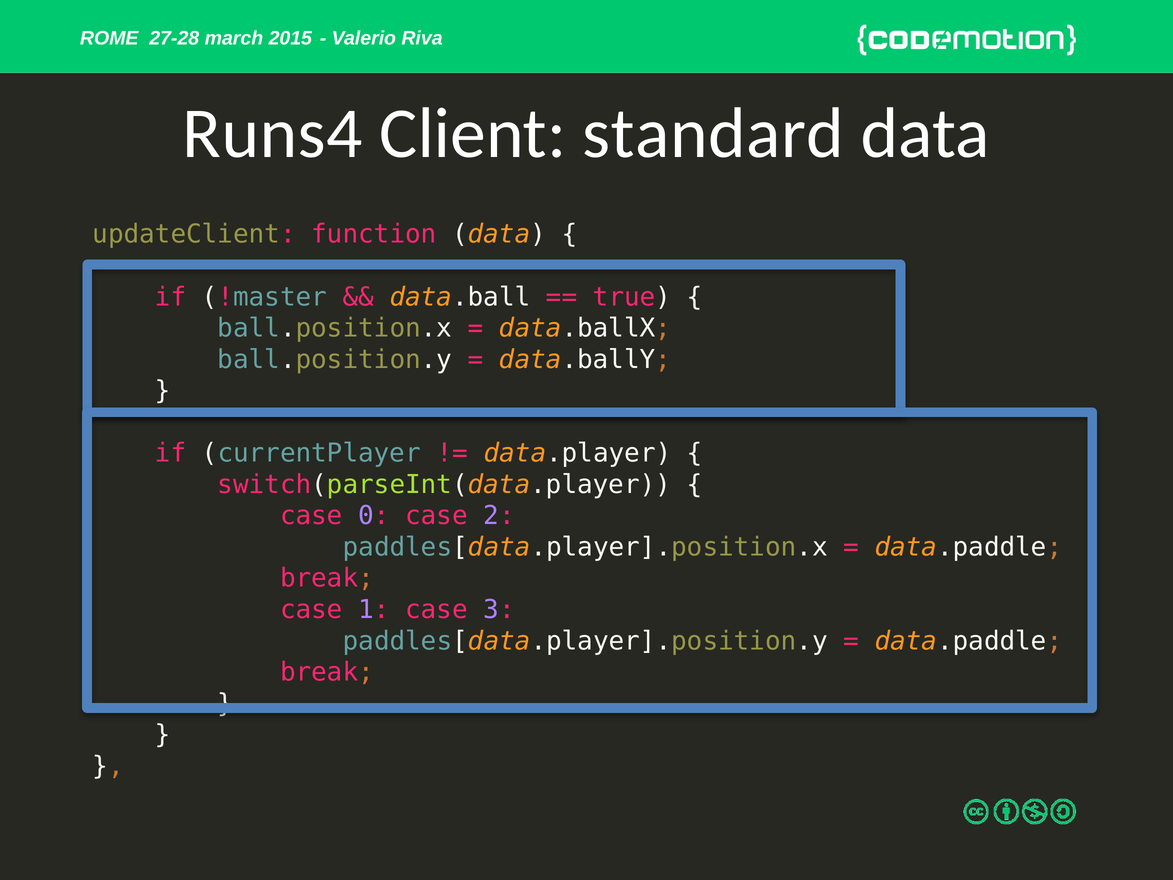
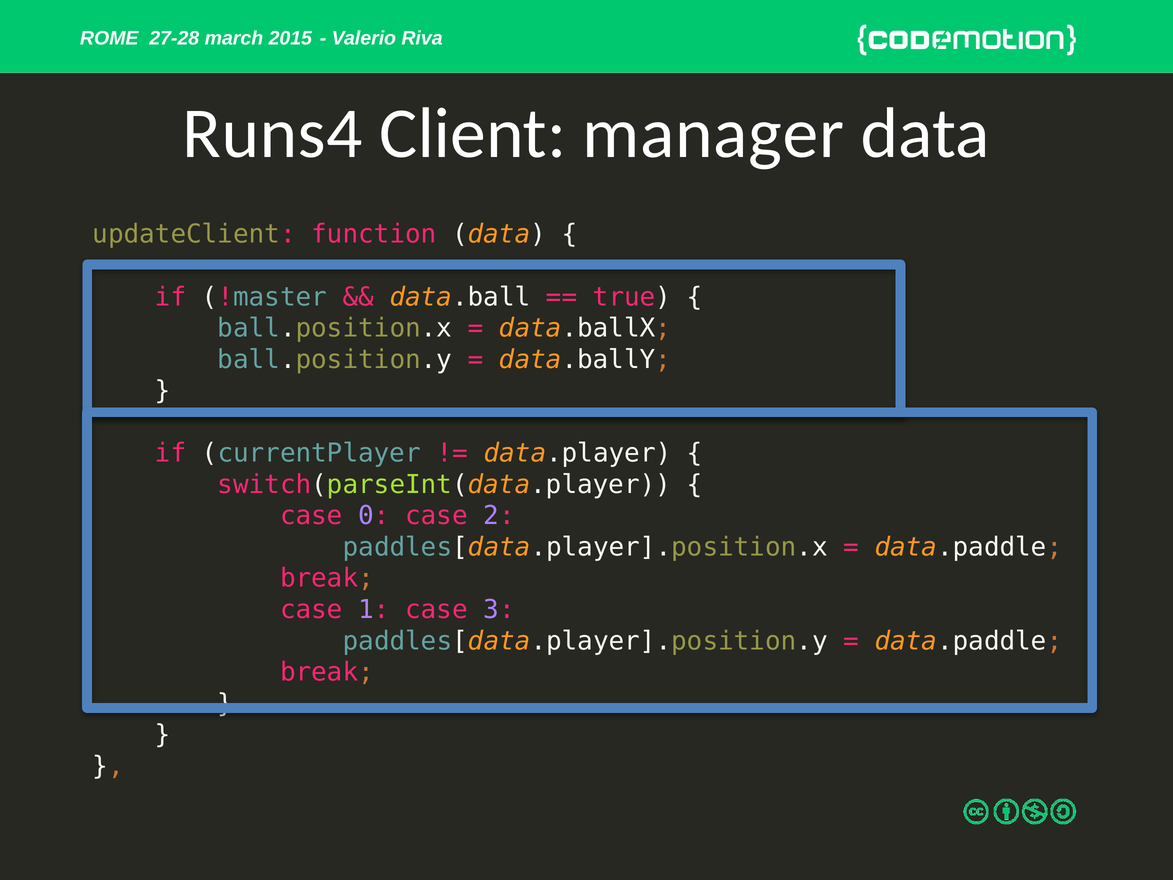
standard: standard -> manager (713, 133)
